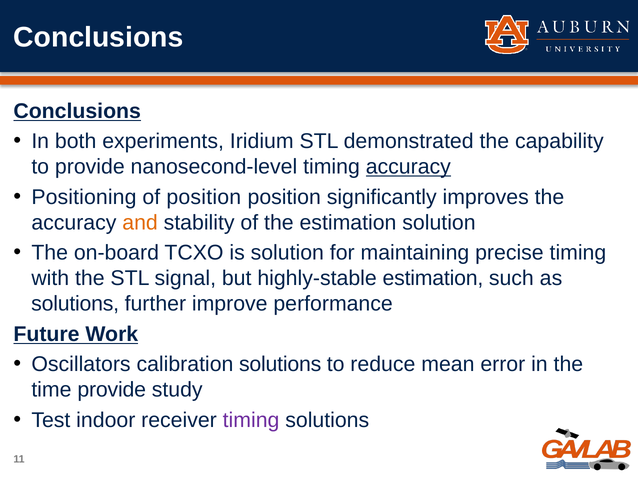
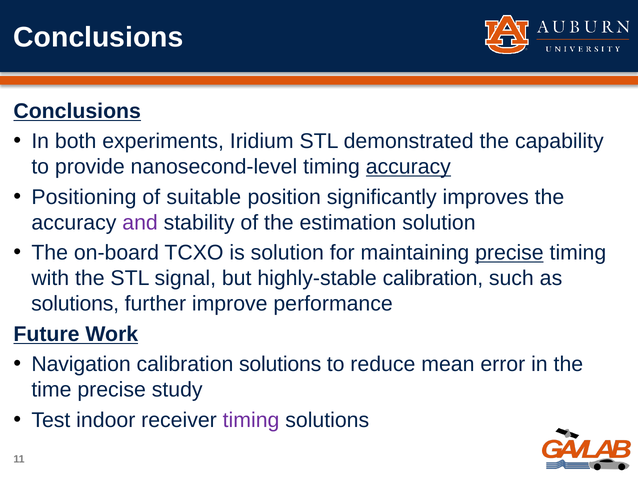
of position: position -> suitable (204, 197)
and colour: orange -> purple (140, 222)
precise underline: none -> present (509, 253)
highly-stable estimation: estimation -> calibration (433, 278)
Oscillators: Oscillators -> Navigation (81, 364)
time provide: provide -> precise (112, 389)
